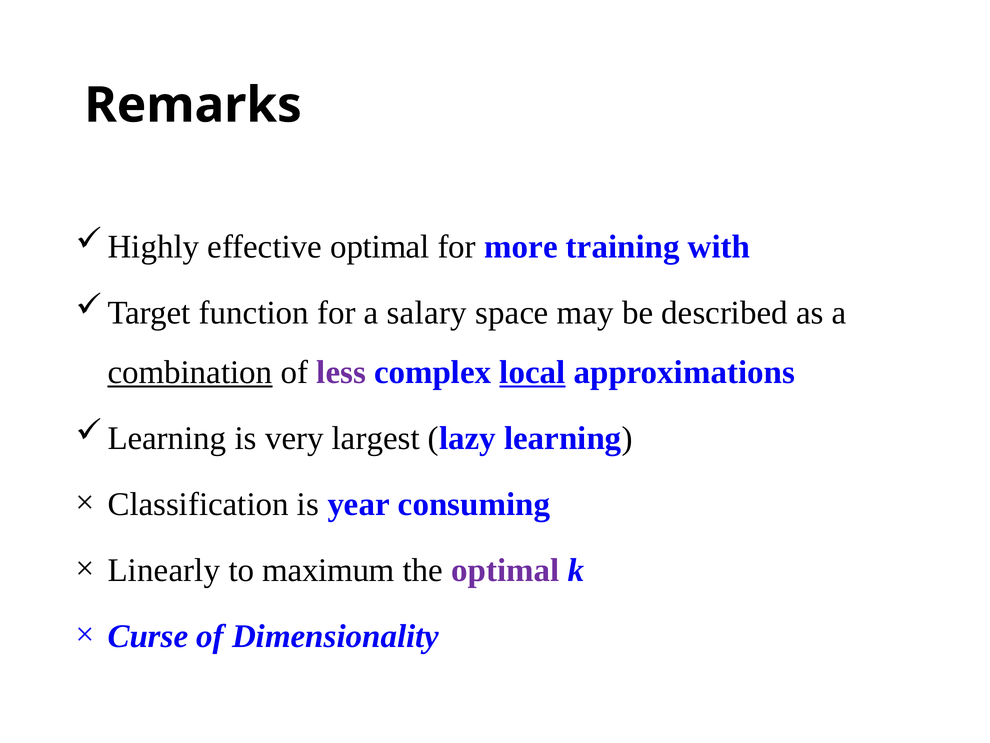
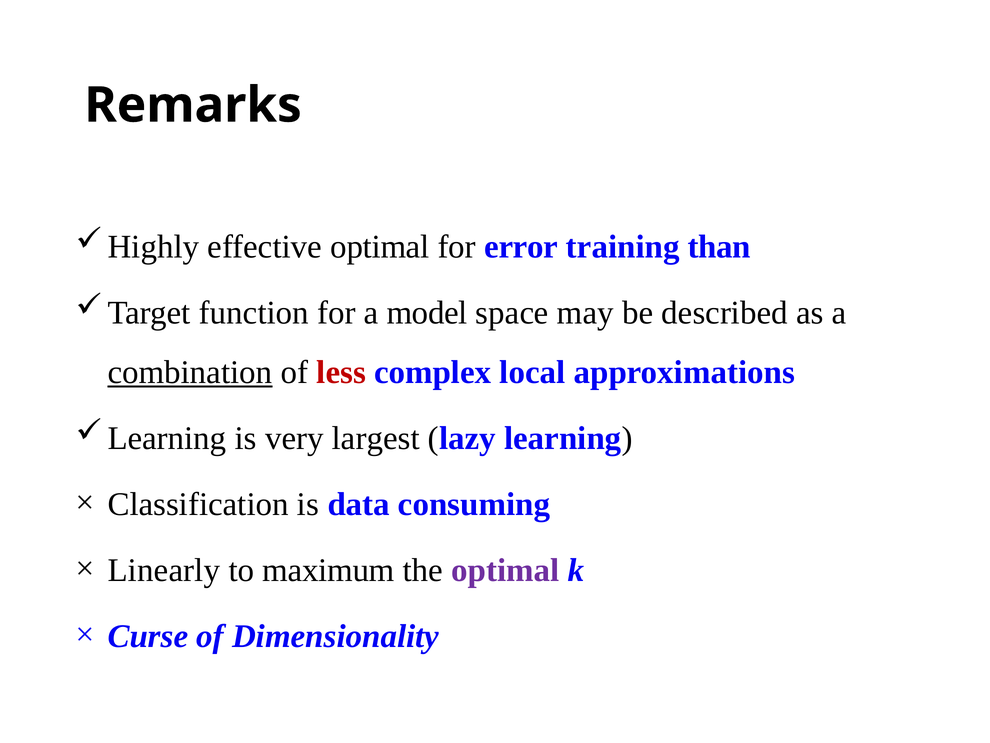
more: more -> error (521, 247)
with: with -> than (719, 247)
salary: salary -> model (427, 313)
less colour: purple -> red (341, 372)
local underline: present -> none (532, 372)
year: year -> data (359, 504)
